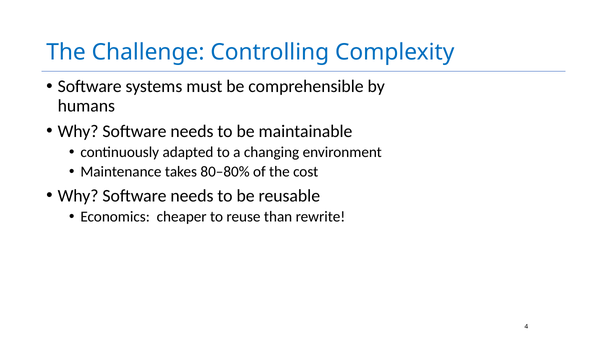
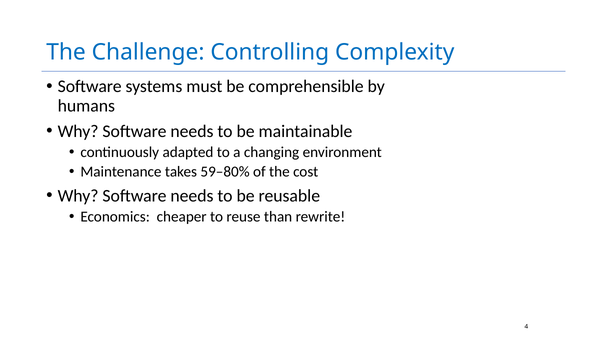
80–80%: 80–80% -> 59–80% (225, 171)
